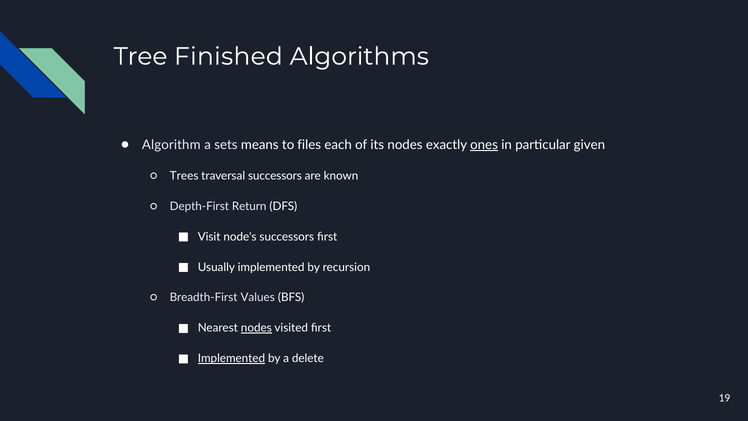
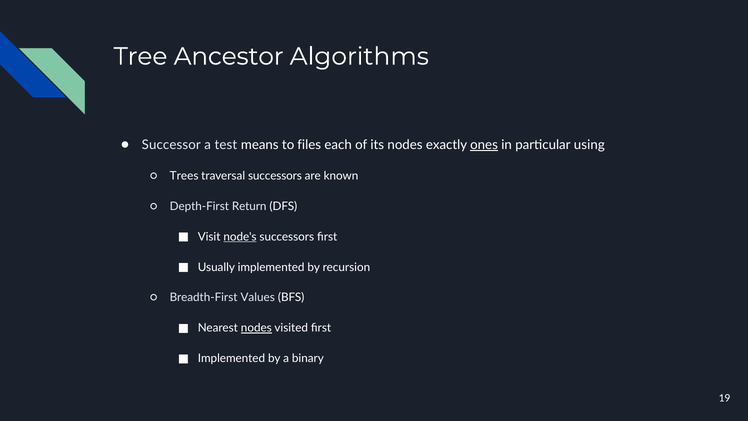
Finished: Finished -> Ancestor (229, 56)
Algorithm: Algorithm -> Successor (171, 145)
sets: sets -> test (226, 145)
given: given -> using (589, 145)
node's underline: none -> present (240, 237)
Implemented underline: present -> none (231, 358)
delete: delete -> binary (308, 358)
